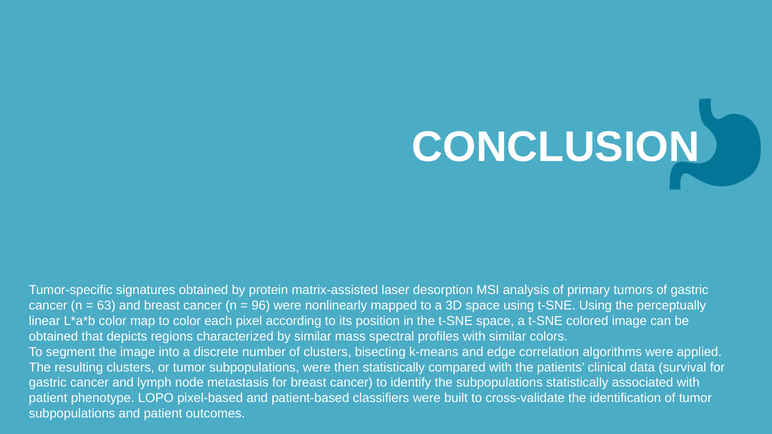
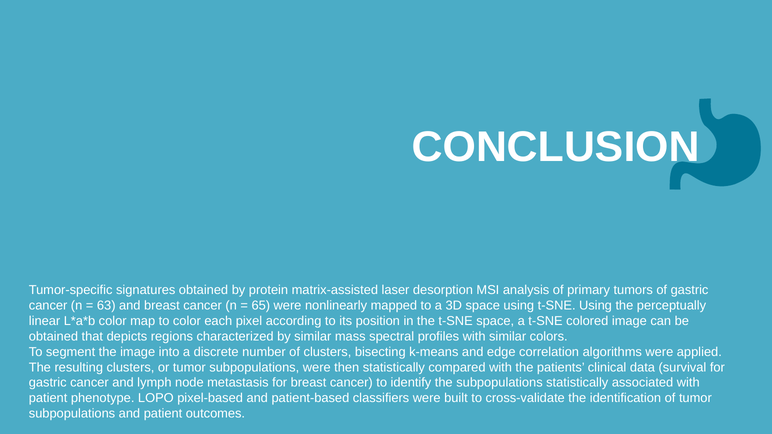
96: 96 -> 65 (261, 306)
